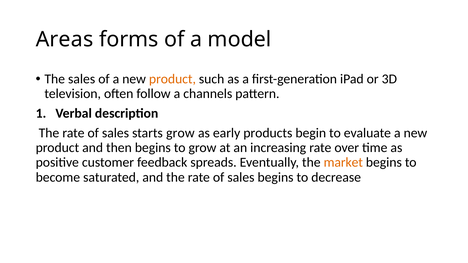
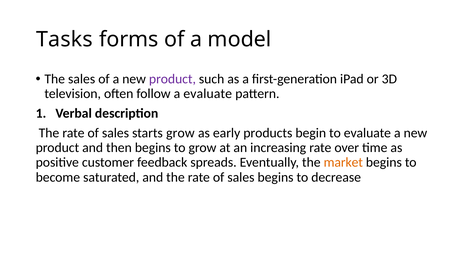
Areas: Areas -> Tasks (64, 39)
product colour: orange -> purple (172, 79)
a channels: channels -> evaluate (208, 94)
